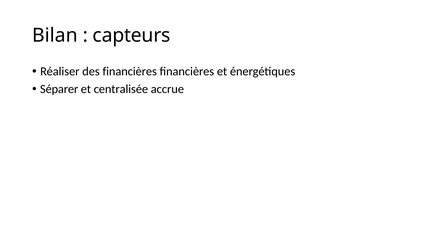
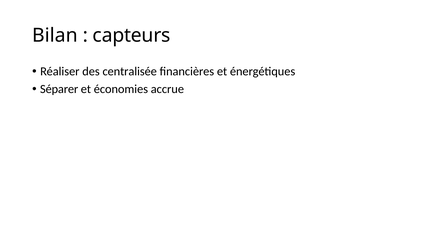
des financières: financières -> centralisée (130, 71)
centralisée: centralisée -> économies (121, 89)
